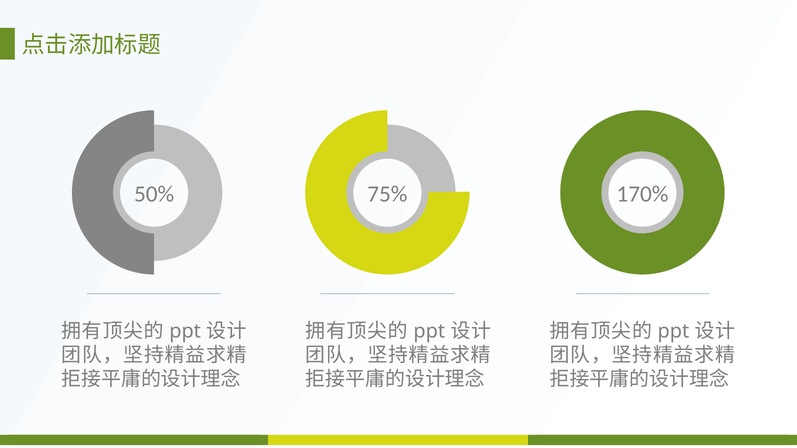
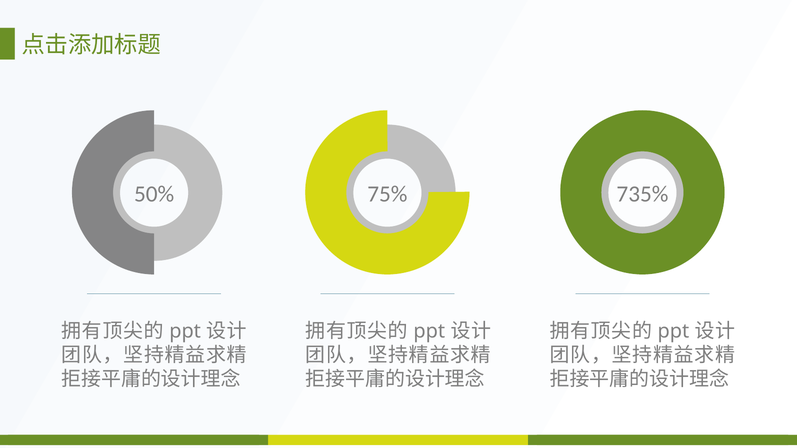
170%: 170% -> 735% (642, 194)
